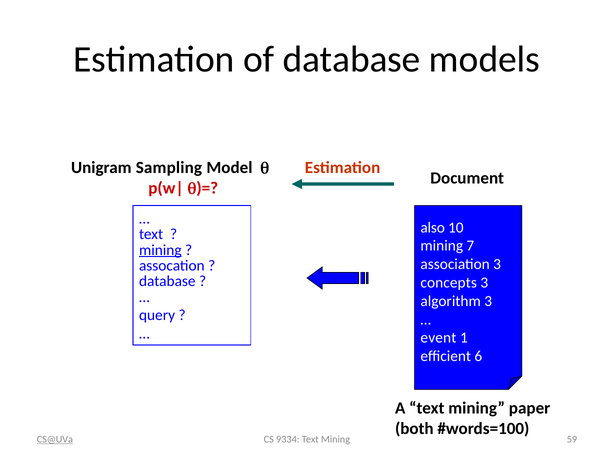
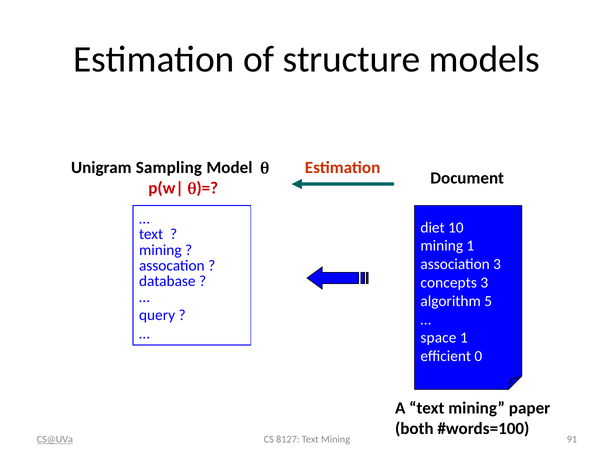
of database: database -> structure (352, 59)
also: also -> diet (433, 228)
mining 7: 7 -> 1 (470, 246)
mining underline: present -> none (160, 250)
algorithm 3: 3 -> 5 (488, 301)
event: event -> space (438, 338)
6: 6 -> 0 (478, 357)
9334: 9334 -> 8127 (288, 440)
59: 59 -> 91 (572, 440)
